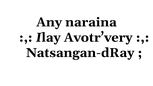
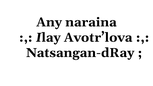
Avotr’very: Avotr’very -> Avotr’lova (98, 38)
